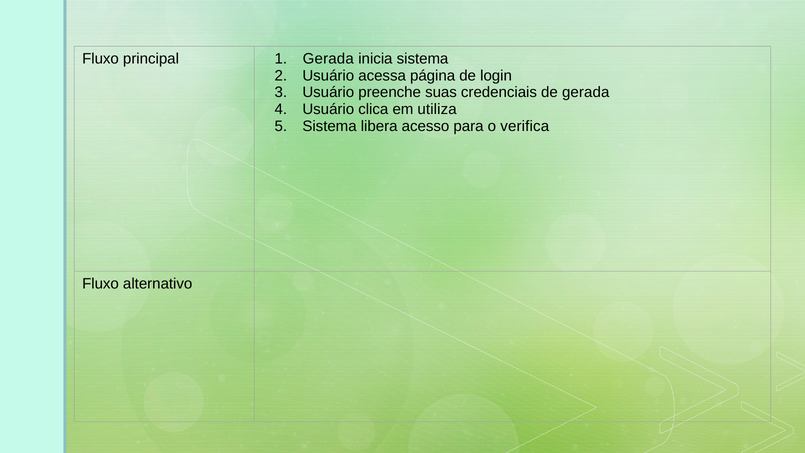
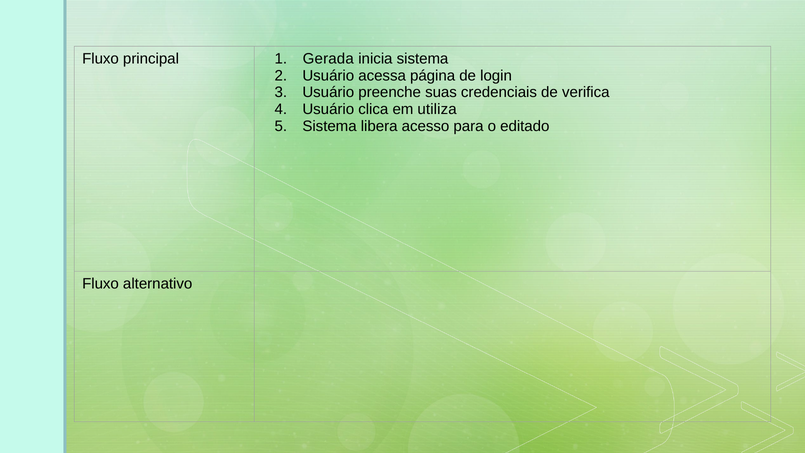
de gerada: gerada -> verifica (586, 92)
verifica: verifica -> editado (525, 126)
